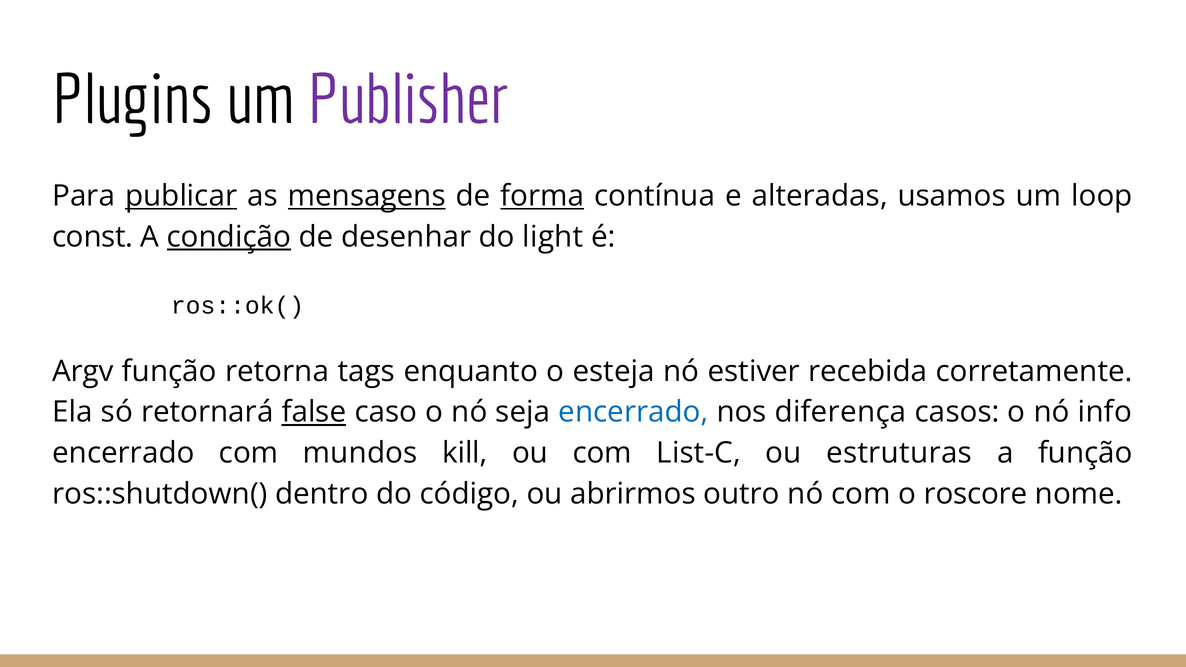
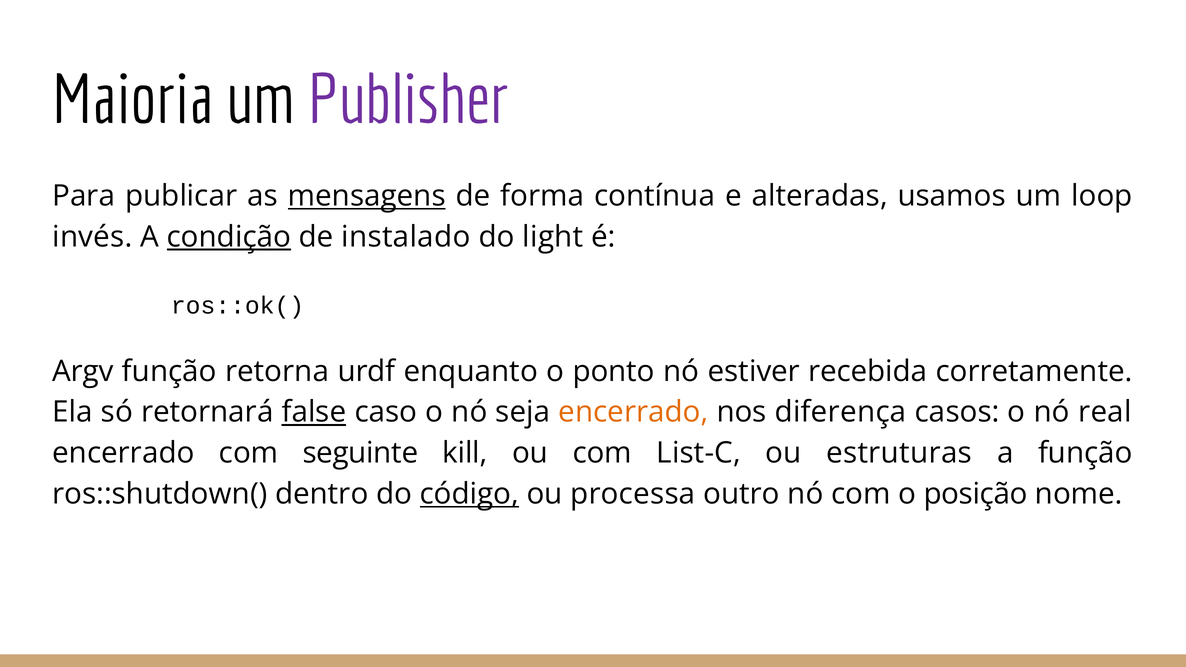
Plugins: Plugins -> Maioria (133, 100)
publicar underline: present -> none (181, 196)
forma underline: present -> none (542, 196)
const: const -> invés (92, 237)
desenhar: desenhar -> instalado (406, 237)
tags: tags -> urdf (366, 371)
esteja: esteja -> ponto (614, 371)
encerrado colour: blue -> orange (633, 412)
info: info -> real (1105, 412)
mundos: mundos -> seguinte (360, 453)
código underline: none -> present (469, 494)
abrirmos: abrirmos -> processa (633, 494)
roscore: roscore -> posição (976, 494)
